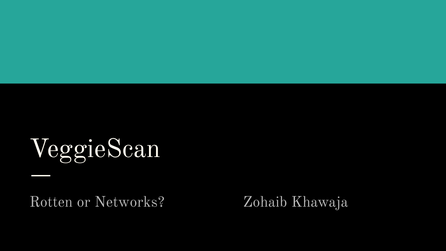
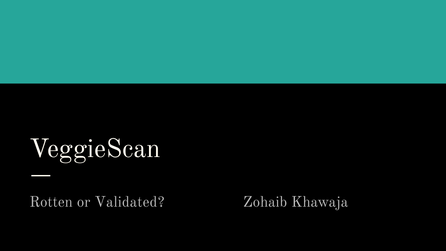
Networks: Networks -> Validated (130, 202)
